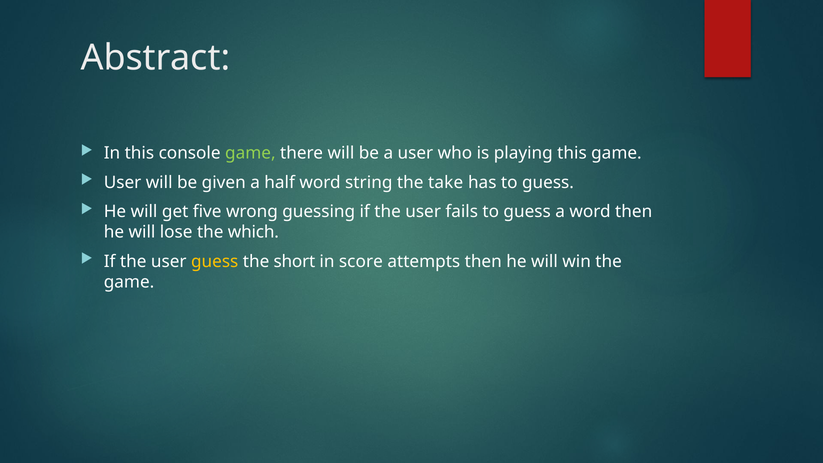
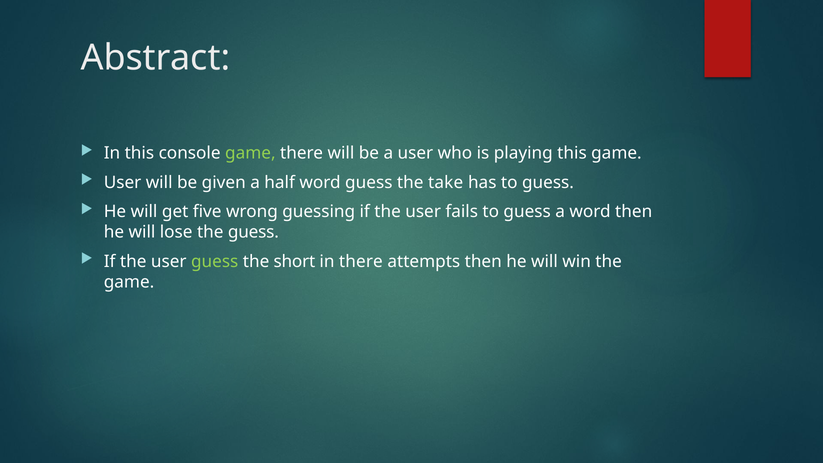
word string: string -> guess (369, 182)
the which: which -> guess (253, 232)
guess colour: yellow -> light green (215, 261)
in score: score -> there (361, 261)
